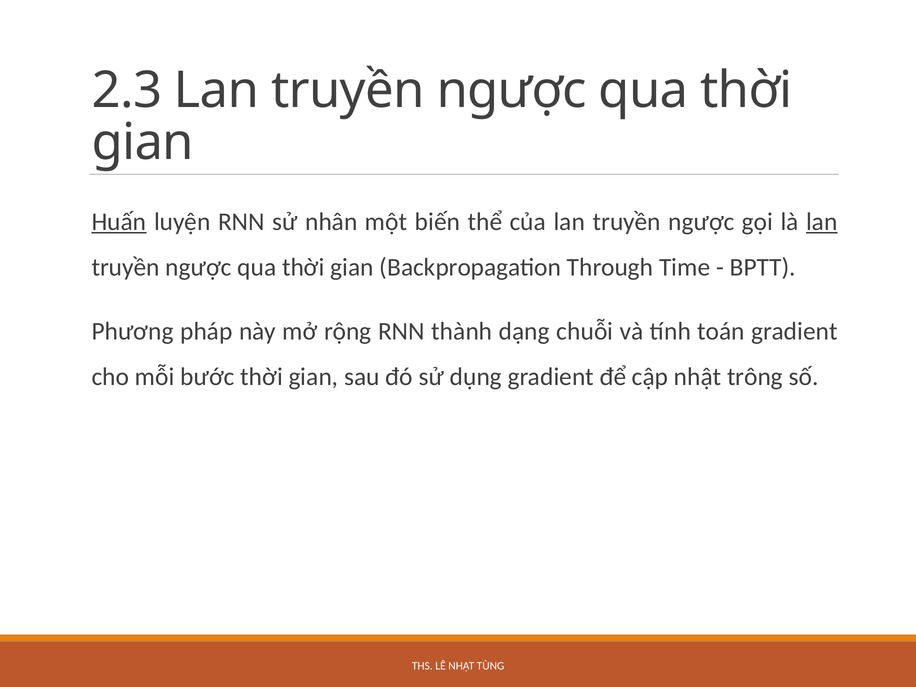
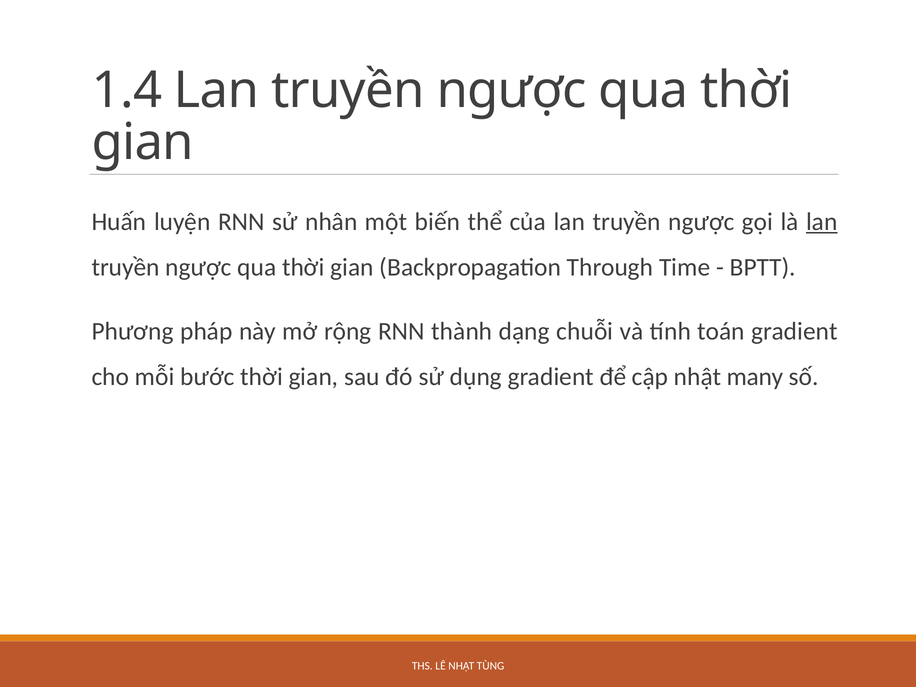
2.3: 2.3 -> 1.4 (127, 90)
Huấn underline: present -> none (119, 222)
trông: trông -> many (755, 377)
